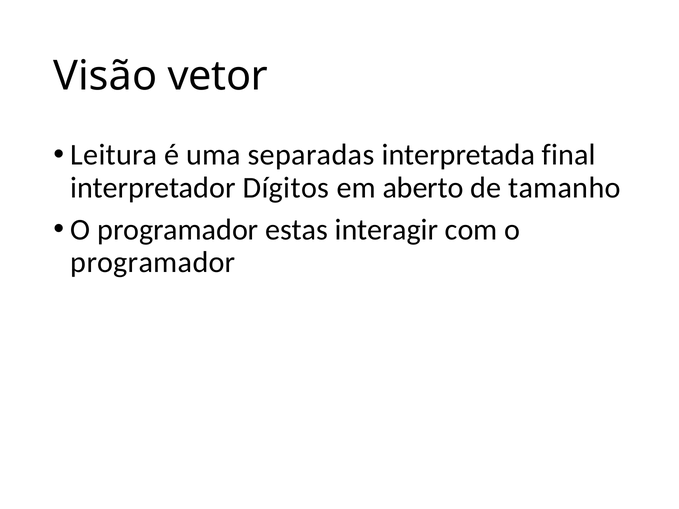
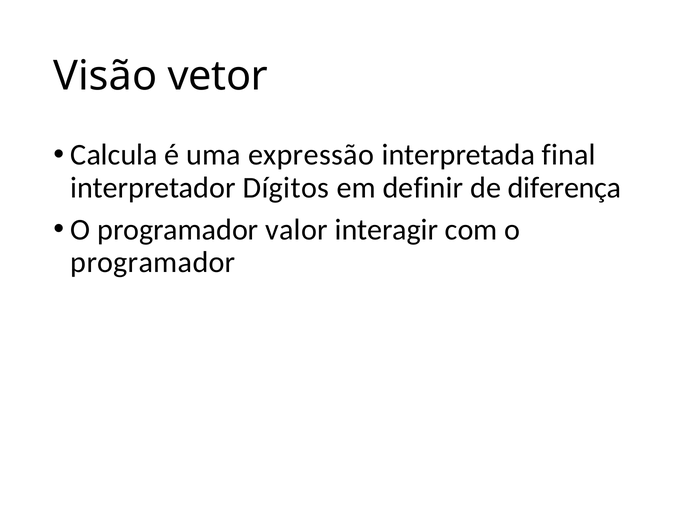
Leitura: Leitura -> Calcula (114, 155)
separadas: separadas -> expressão (311, 155)
aberto: aberto -> definir (423, 188)
tamanho: tamanho -> diferença (565, 188)
estas: estas -> valor (296, 230)
